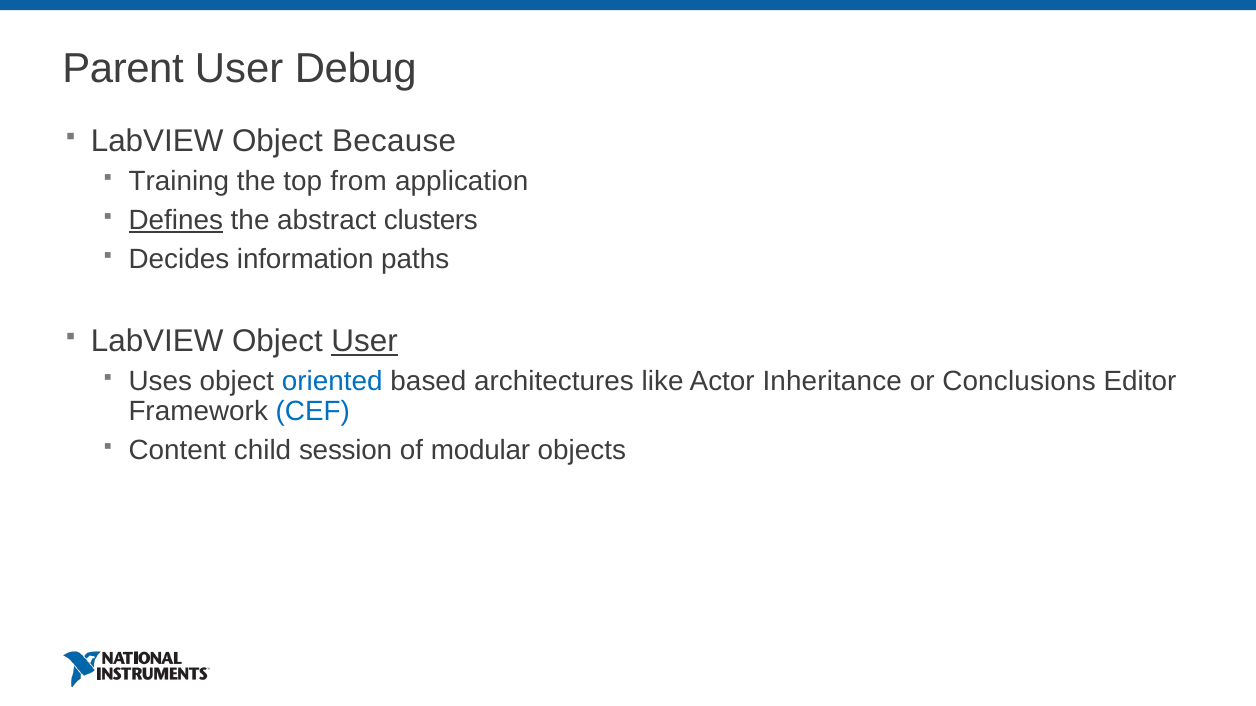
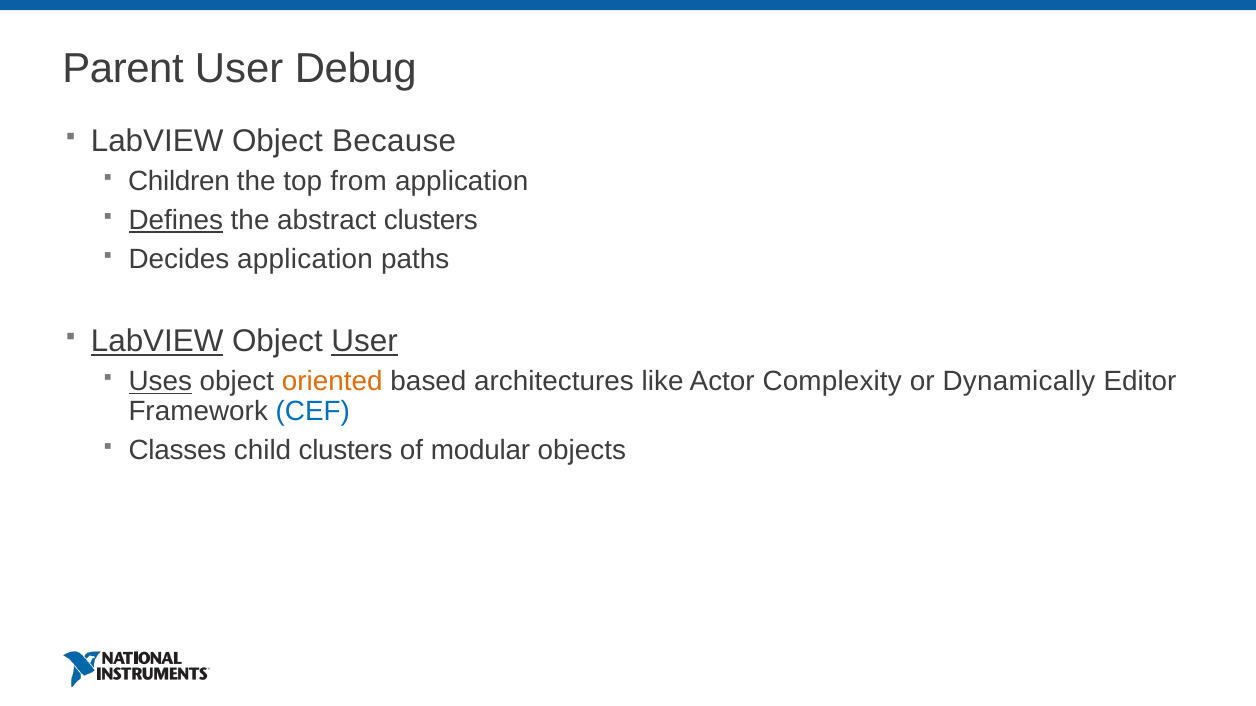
Training: Training -> Children (179, 182)
Decides information: information -> application (305, 259)
LabVIEW underline: none -> present (157, 342)
Uses underline: none -> present (160, 382)
oriented colour: blue -> orange (332, 382)
Inheritance: Inheritance -> Complexity (832, 382)
Conclusions: Conclusions -> Dynamically (1019, 382)
Content: Content -> Classes (177, 451)
child session: session -> clusters (346, 451)
